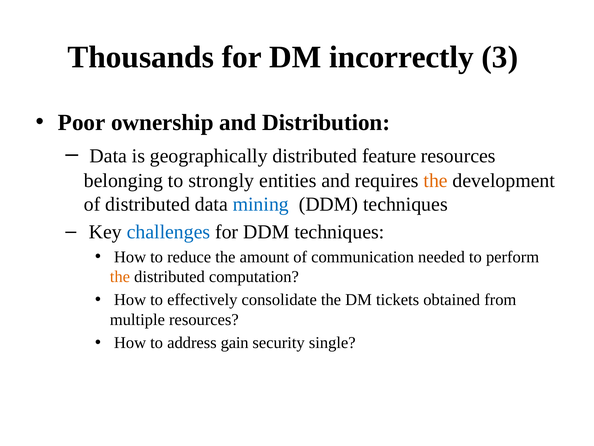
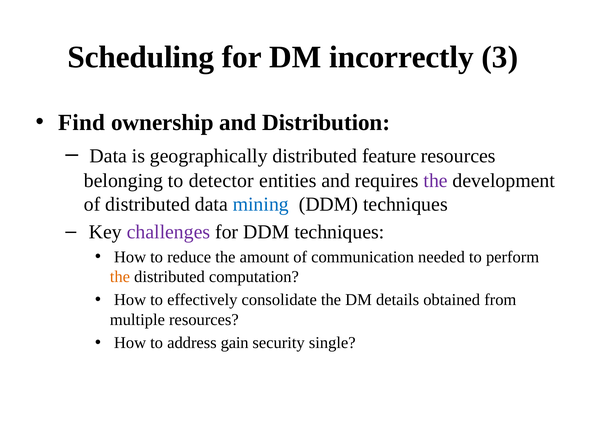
Thousands: Thousands -> Scheduling (141, 57)
Poor: Poor -> Find (81, 122)
strongly: strongly -> detector (221, 180)
the colour: orange -> purple (436, 180)
challenges colour: blue -> purple (168, 232)
tickets: tickets -> details (398, 300)
